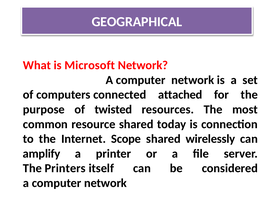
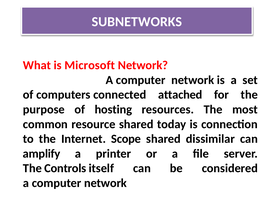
GEOGRAPHICAL: GEOGRAPHICAL -> SUBNETWORKS (137, 22)
twisted: twisted -> hosting (113, 109)
wirelessly: wirelessly -> dissimilar (210, 139)
Printers: Printers -> Controls (65, 168)
